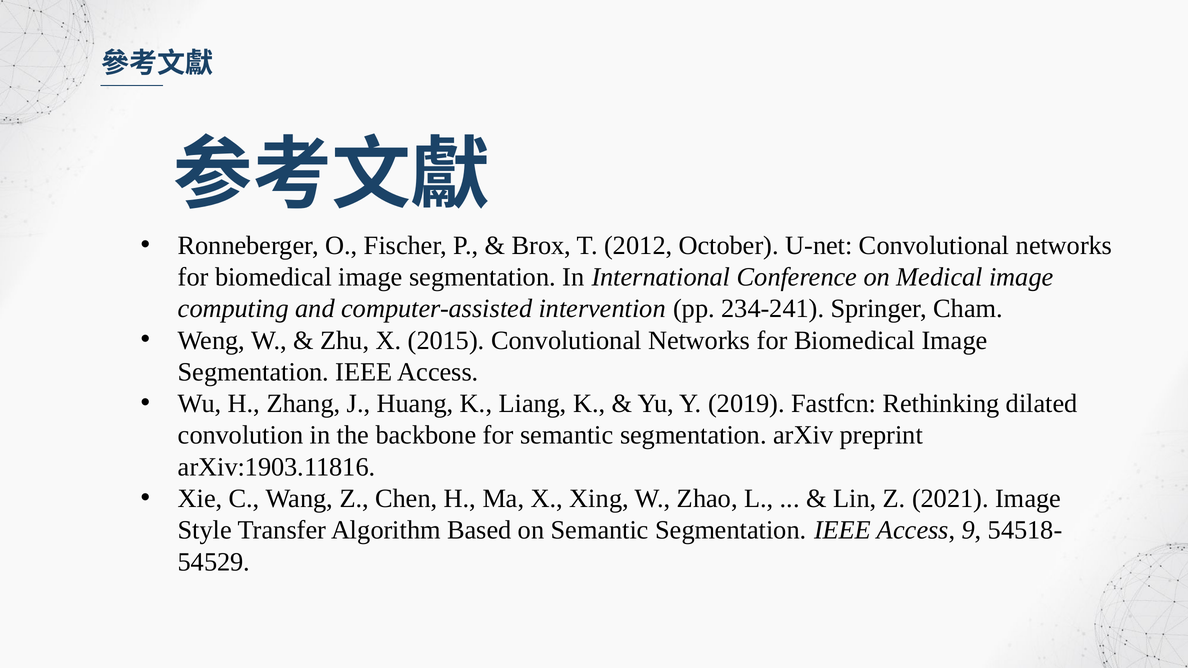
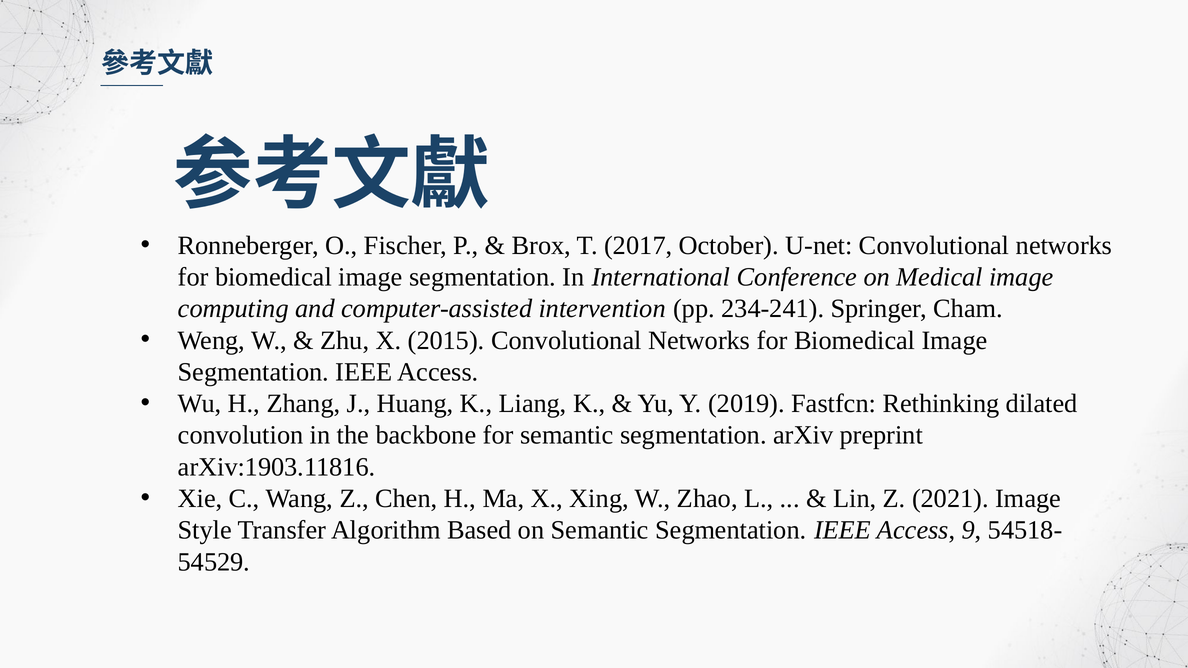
2012: 2012 -> 2017 (638, 245)
